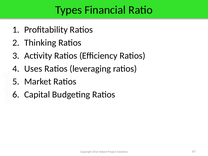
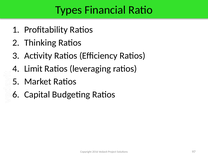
Uses: Uses -> Limit (33, 69)
